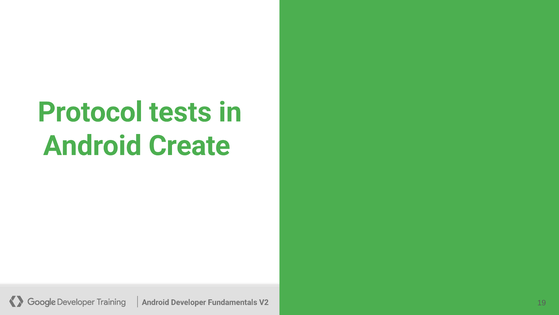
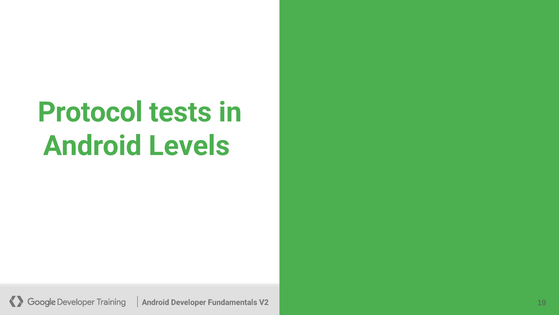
Create: Create -> Levels (189, 146)
